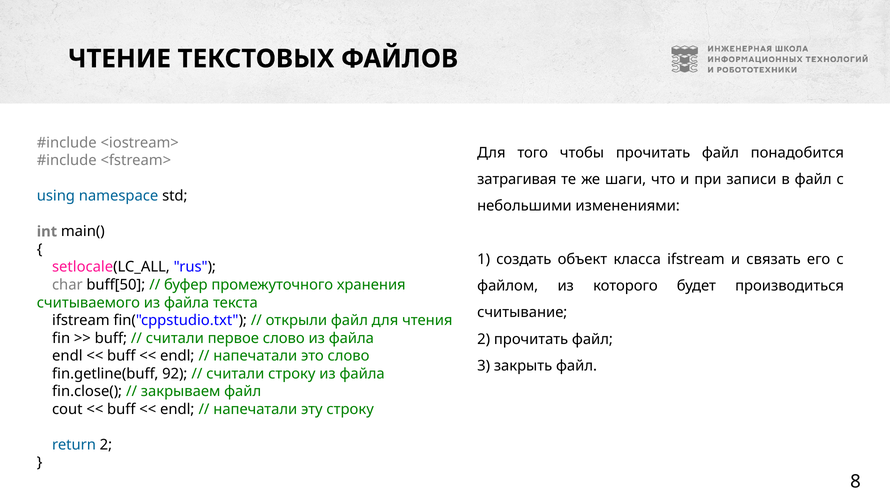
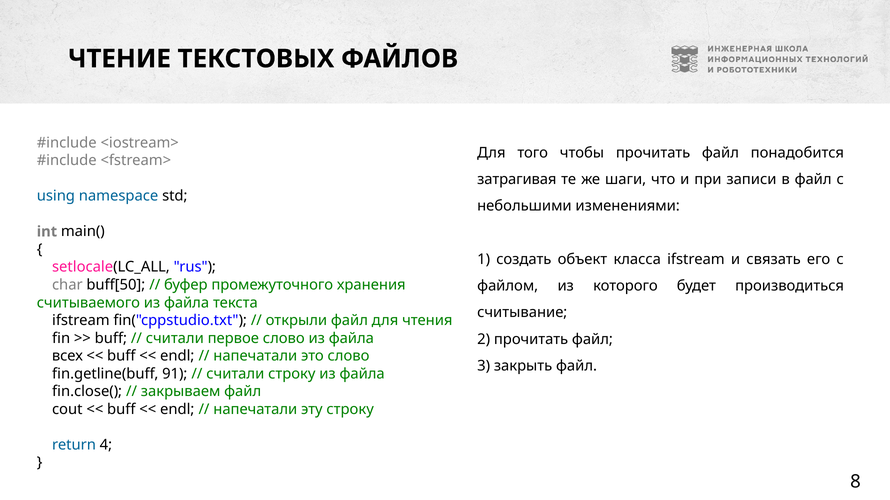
endl: endl -> всех (67, 356)
92: 92 -> 91 (175, 374)
return 2: 2 -> 4 (106, 445)
